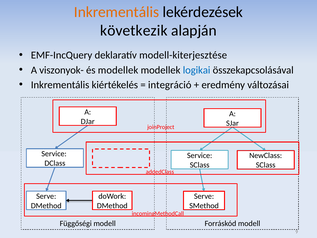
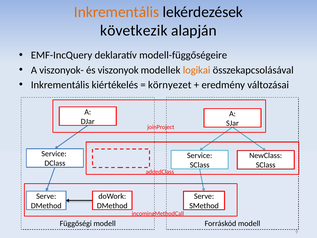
modell-kiterjesztése: modell-kiterjesztése -> modell-függőségeire (183, 55)
és modellek: modellek -> viszonyok (118, 70)
logikai colour: blue -> orange (197, 70)
integráció: integráció -> környezet (170, 85)
